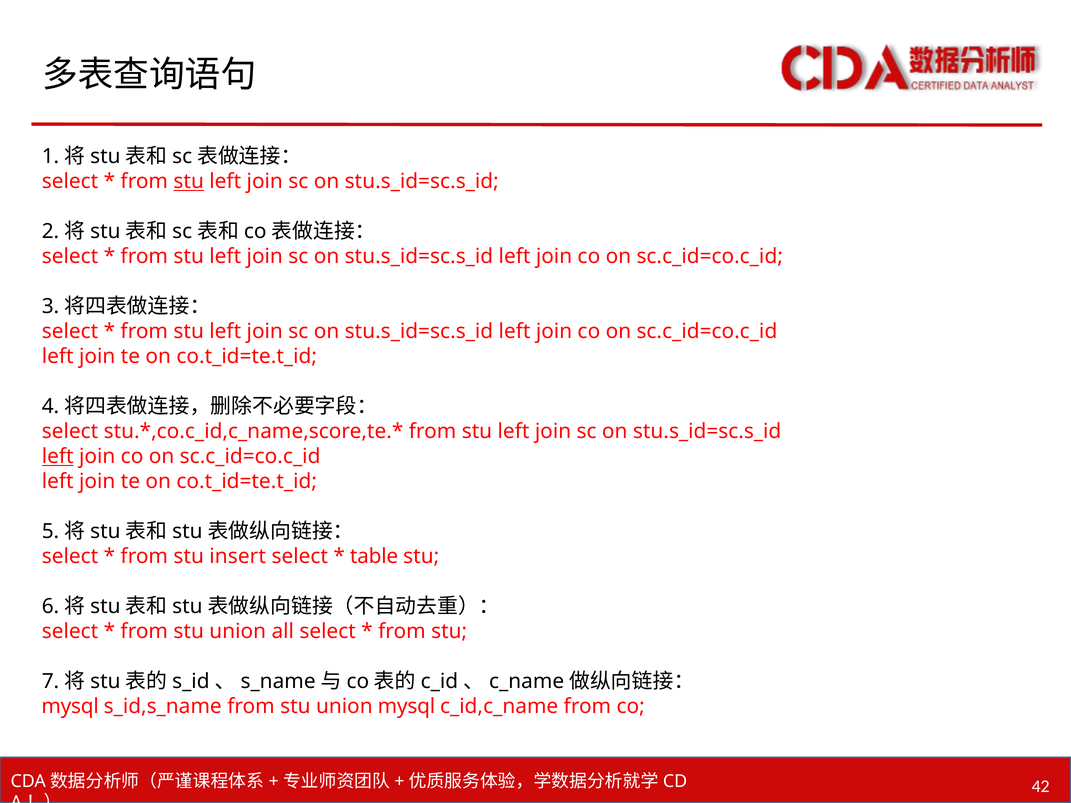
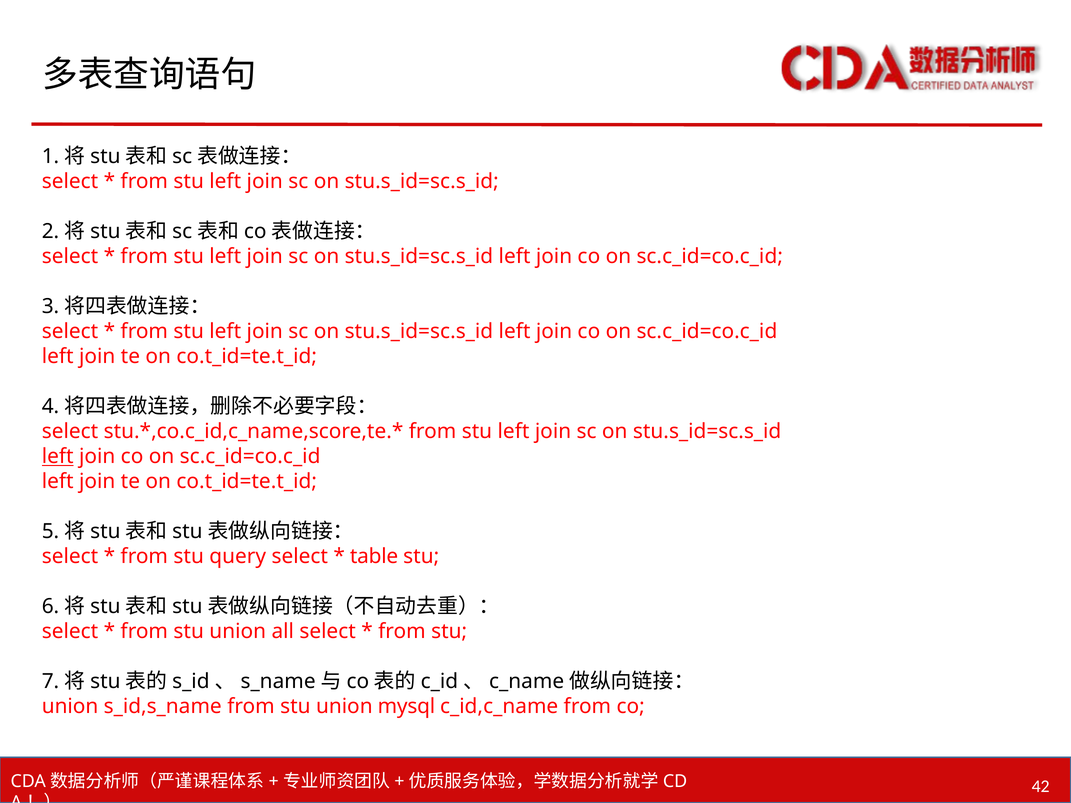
stu underline: present -> none (189, 182)
insert: insert -> query (238, 557)
mysql: mysql -> union (70, 707)
